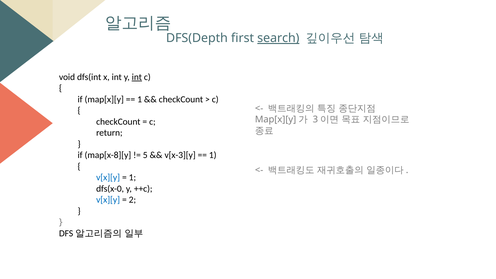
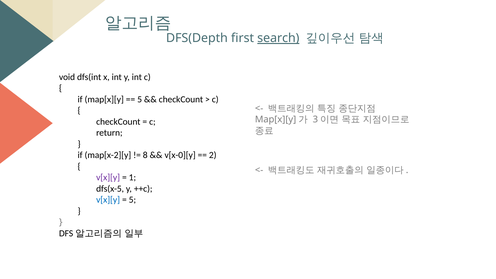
int underline: present -> none (137, 77)
1: 1 -> 5 (140, 99)
map[x-8][y: map[x-8][y -> map[x-2][y (108, 155)
5: 5 -> 8 (145, 155)
v[x-3][y: v[x-3][y -> v[x-0][y (180, 155)
1: 1 -> 2 (213, 155)
v[x][y colour: blue -> purple (108, 177)
dfs(x-0: dfs(x-0 -> dfs(x-5 (110, 189)
2: 2 -> 5 (132, 200)
